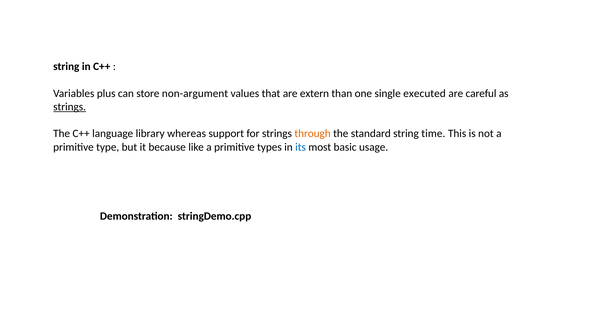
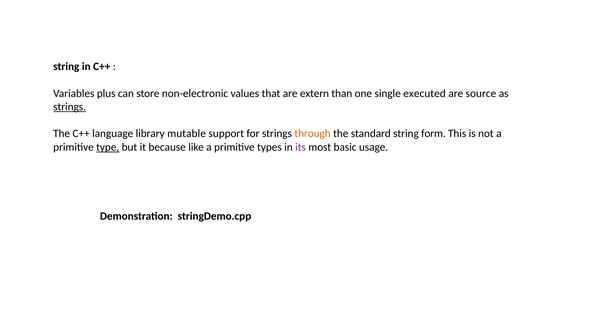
non-argument: non-argument -> non-electronic (195, 94)
careful: careful -> source (481, 94)
whereas: whereas -> mutable (187, 134)
time: time -> form (433, 134)
type underline: none -> present (108, 147)
its colour: blue -> purple (301, 147)
